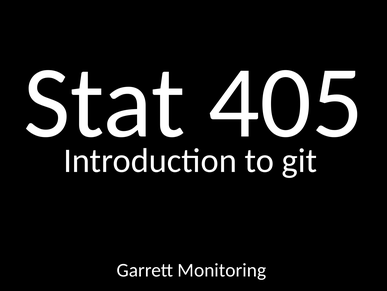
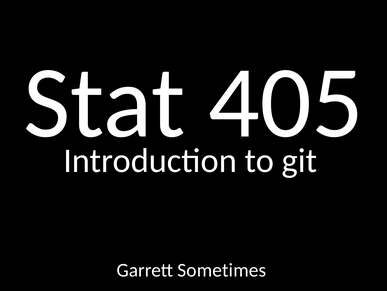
Monitoring: Monitoring -> Sometimes (222, 270)
